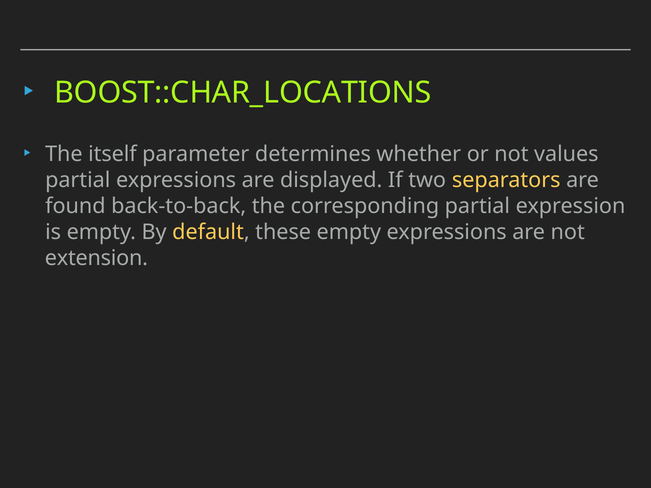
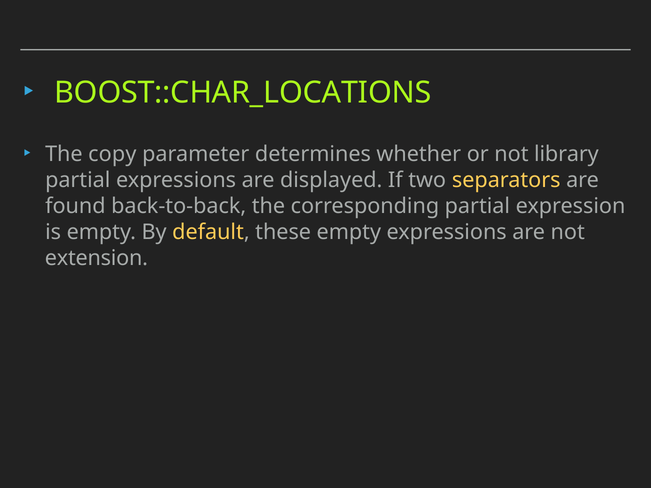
itself: itself -> copy (112, 154)
values: values -> library (566, 154)
